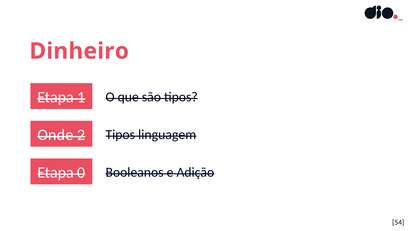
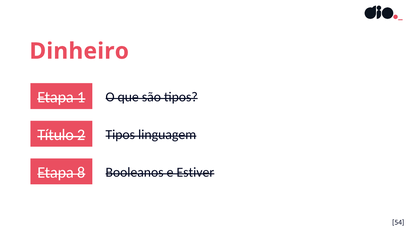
Onde: Onde -> Título (56, 135)
0: 0 -> 8 (81, 172)
Adição: Adição -> Estiver (195, 172)
